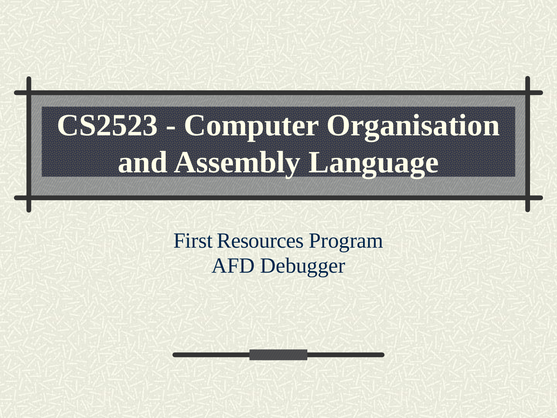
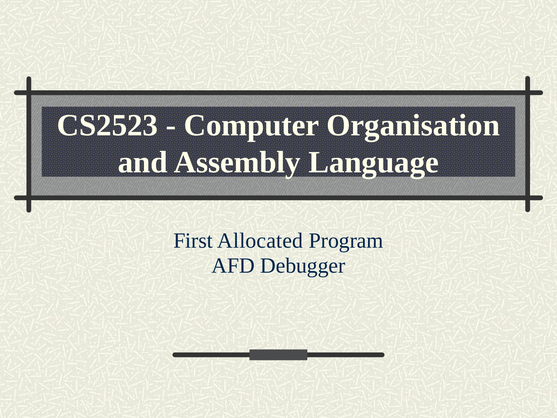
Resources: Resources -> Allocated (260, 240)
